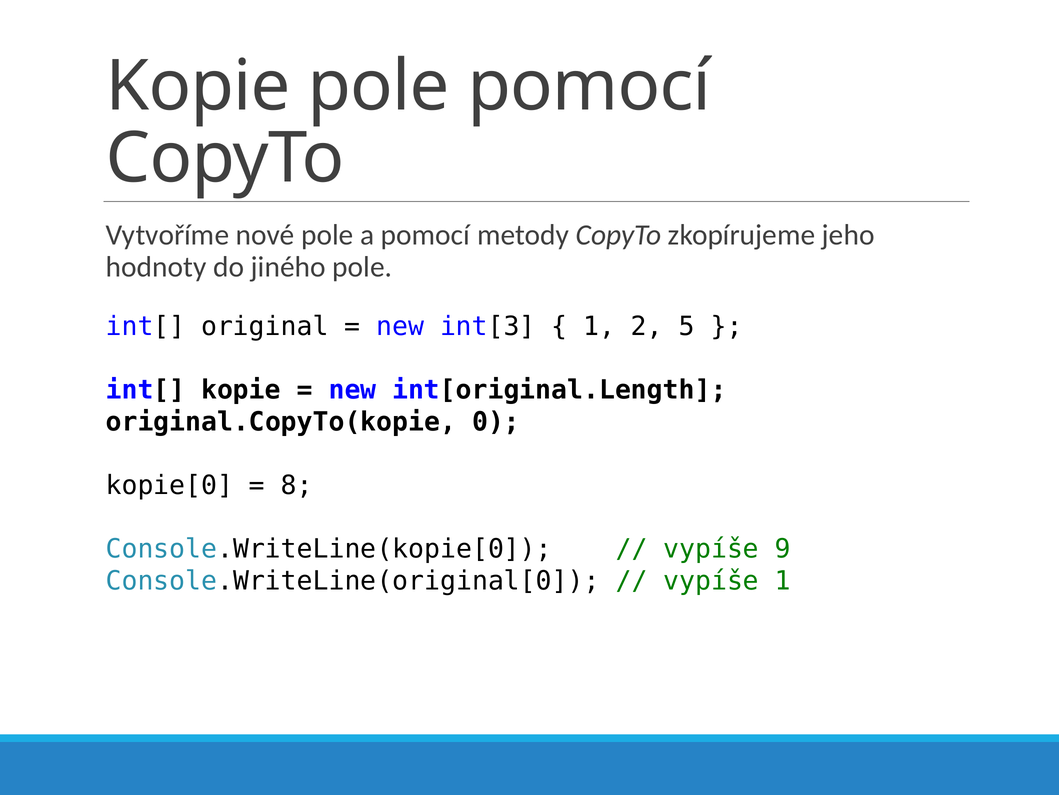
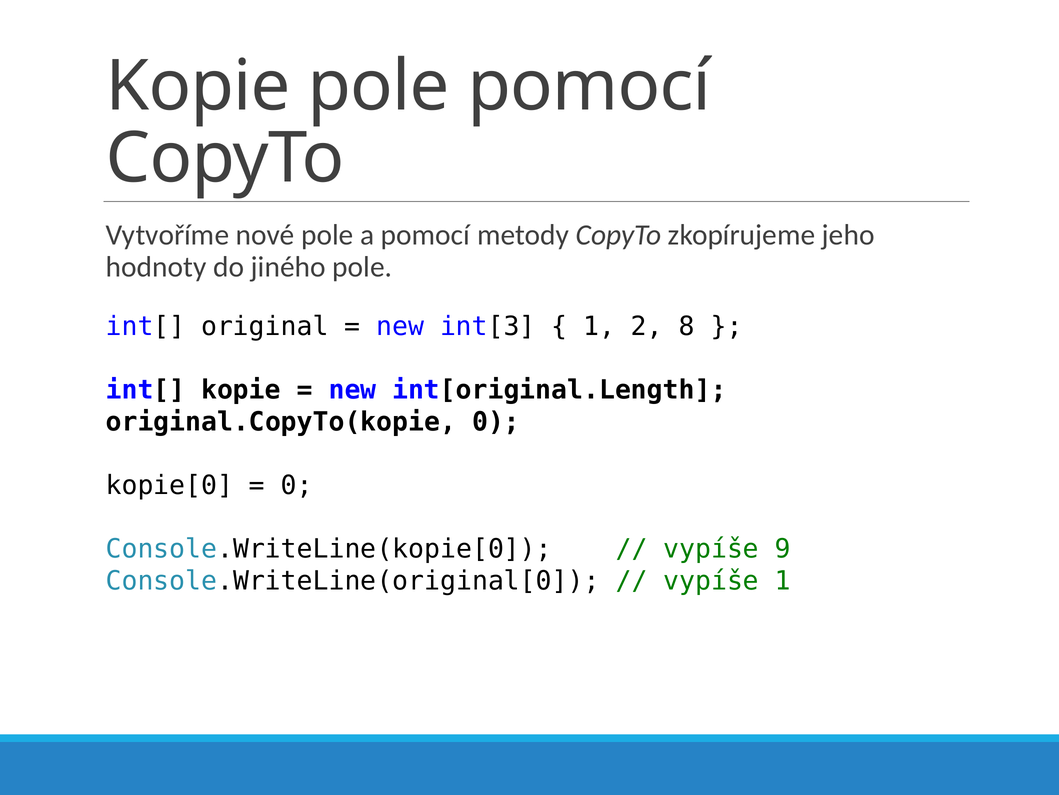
5: 5 -> 8 (687, 326)
8: 8 -> 0 (297, 485)
